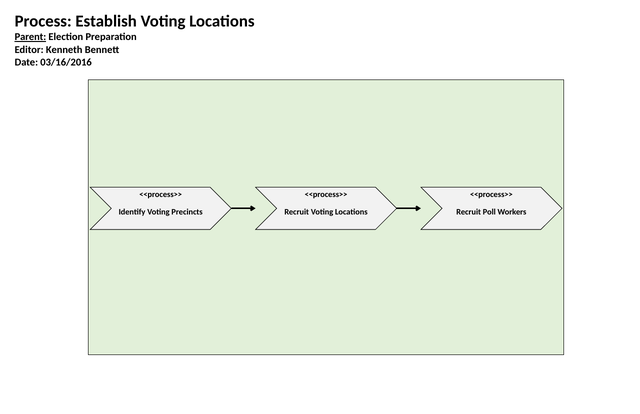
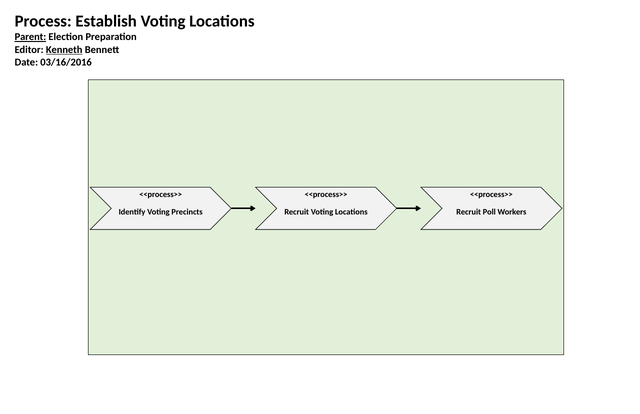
Kenneth underline: none -> present (64, 50)
